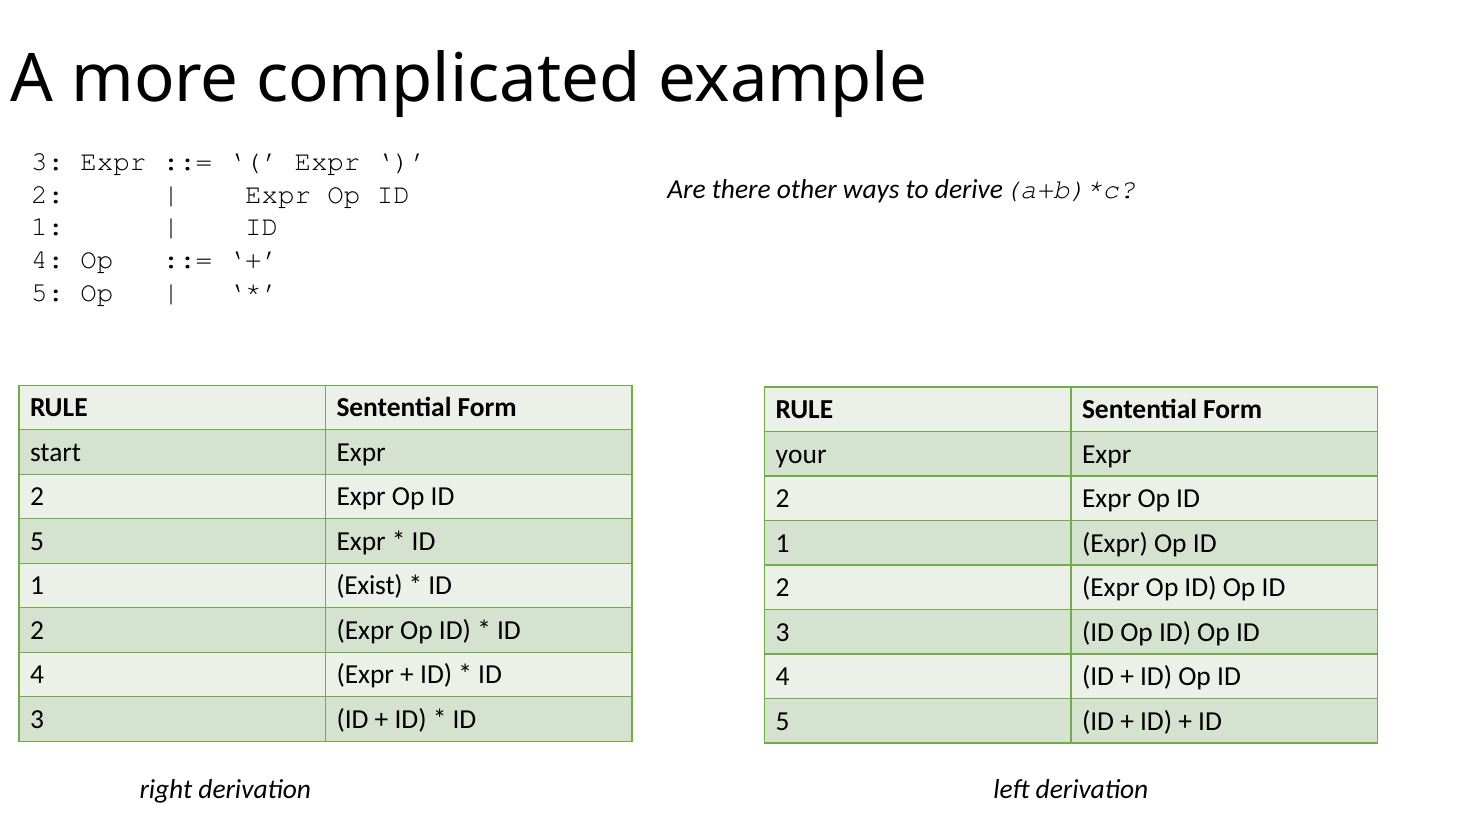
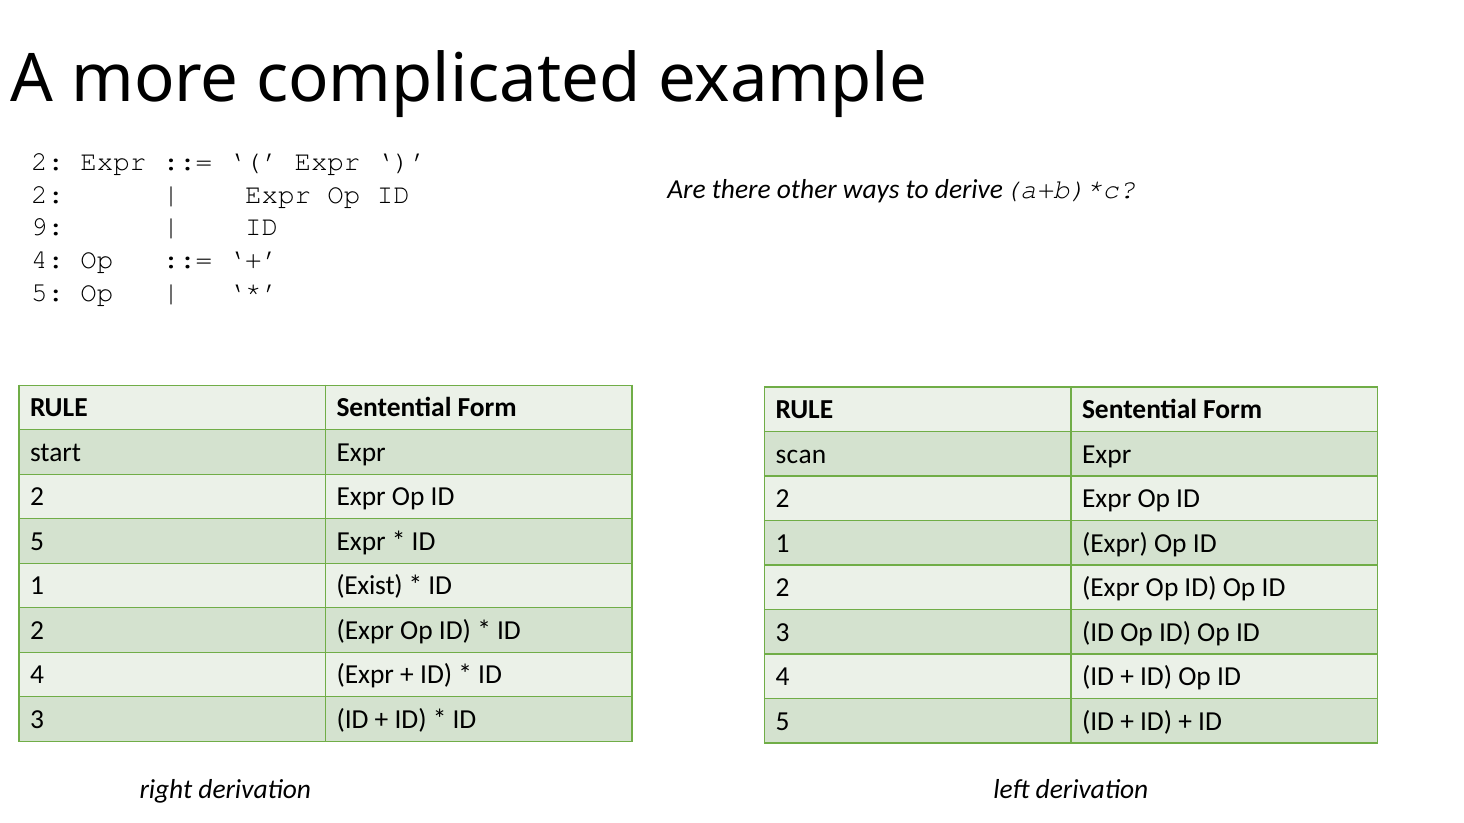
3: 3 -> 2 (48, 161)
1: 1 -> 9 (48, 227)
your: your -> scan (801, 454)
